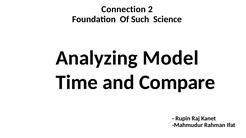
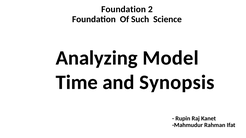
Connection: Connection -> Foundation (124, 9)
Compare: Compare -> Synopsis (177, 83)
